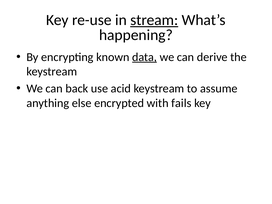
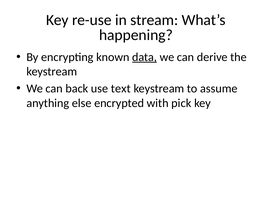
stream underline: present -> none (154, 20)
acid: acid -> text (121, 89)
fails: fails -> pick (181, 103)
